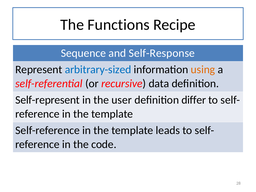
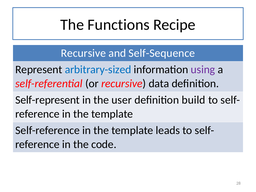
Sequence: Sequence -> Recursive (83, 53)
Self-Response: Self-Response -> Self-Sequence (162, 53)
using colour: orange -> purple (203, 70)
differ: differ -> build (194, 100)
